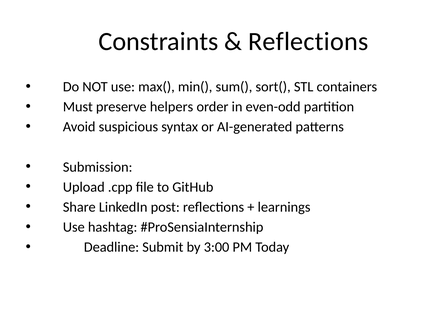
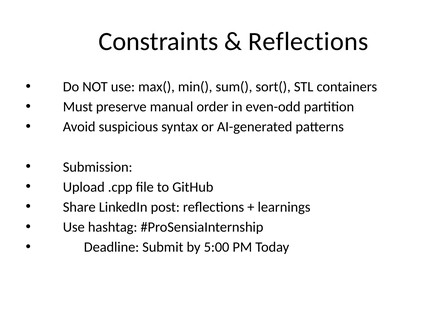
helpers: helpers -> manual (172, 107)
3:00: 3:00 -> 5:00 (217, 247)
